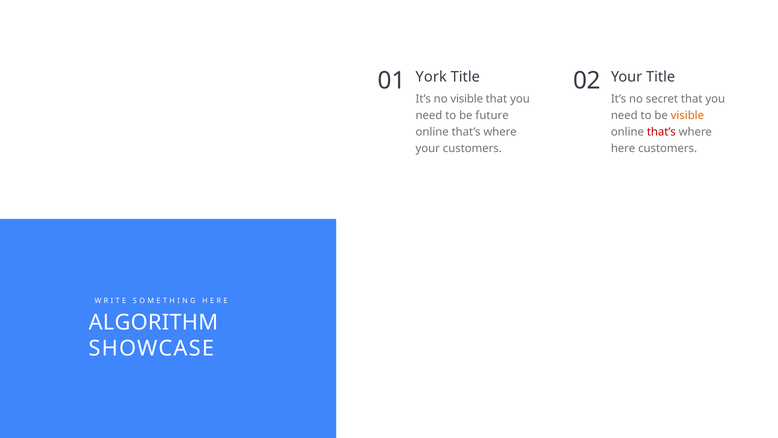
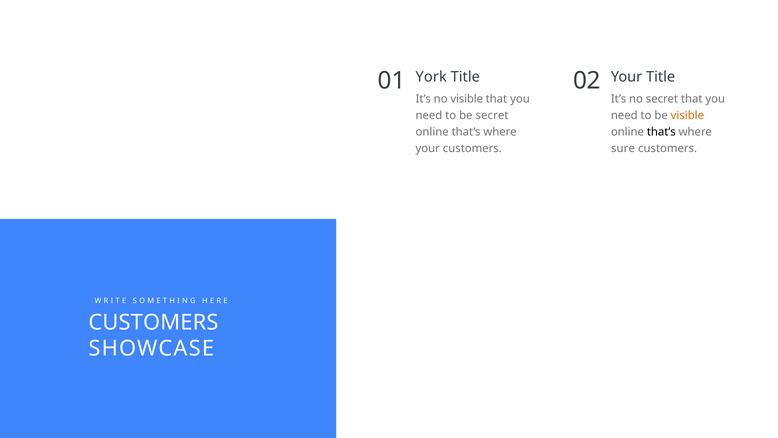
be future: future -> secret (492, 116)
that’s colour: red -> black (661, 132)
here: here -> sure (623, 149)
ALGORITHM: ALGORITHM -> CUSTOMERS (153, 322)
